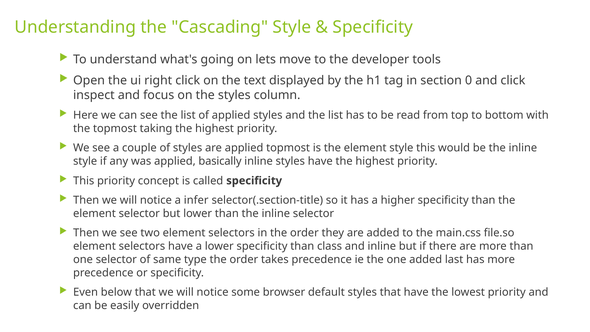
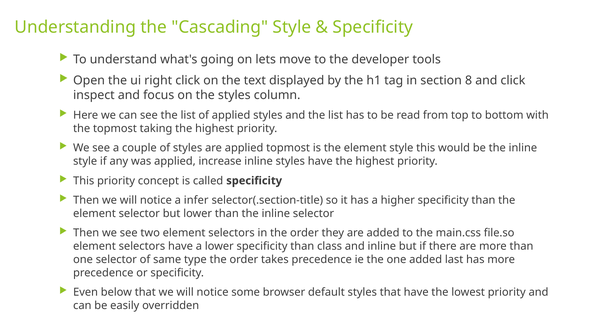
0: 0 -> 8 (469, 80)
basically: basically -> increase (220, 161)
